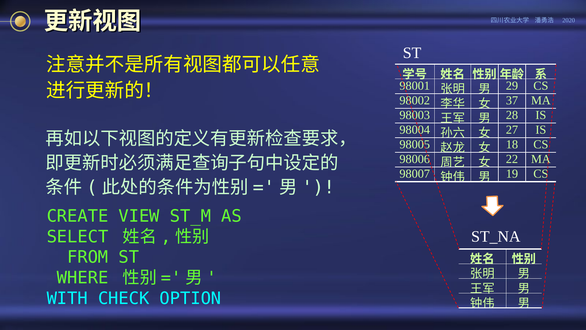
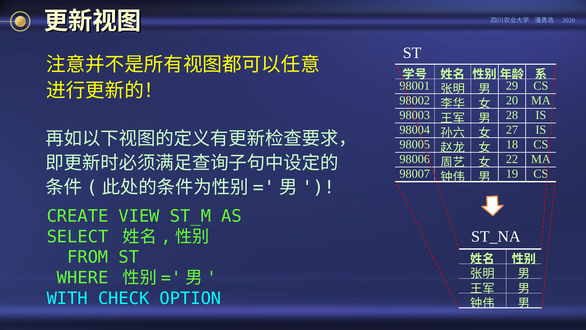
37: 37 -> 20 (512, 100)
